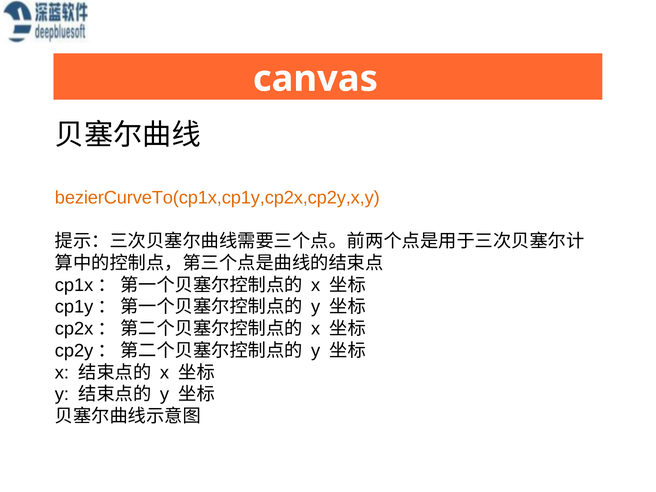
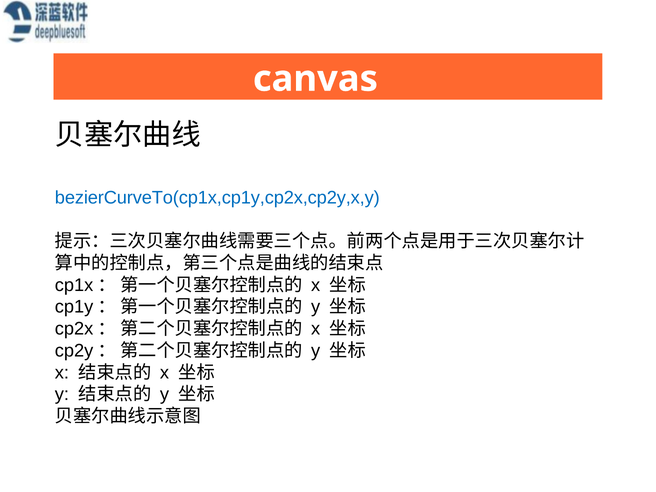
bezierCurveTo(cp1x,cp1y,cp2x,cp2y,x,y colour: orange -> blue (217, 198)
